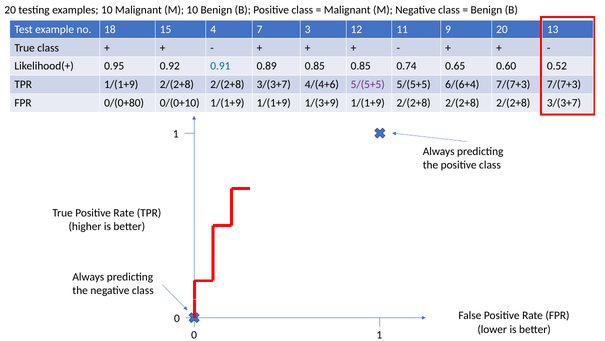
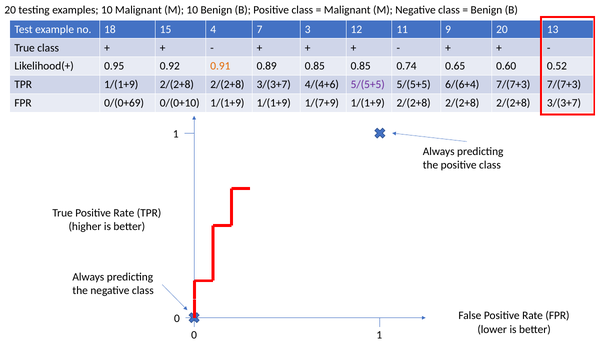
0.91 colour: blue -> orange (220, 66)
0/(0+80: 0/(0+80 -> 0/(0+69 (124, 103)
1/(3+9: 1/(3+9 -> 1/(7+9 (322, 103)
